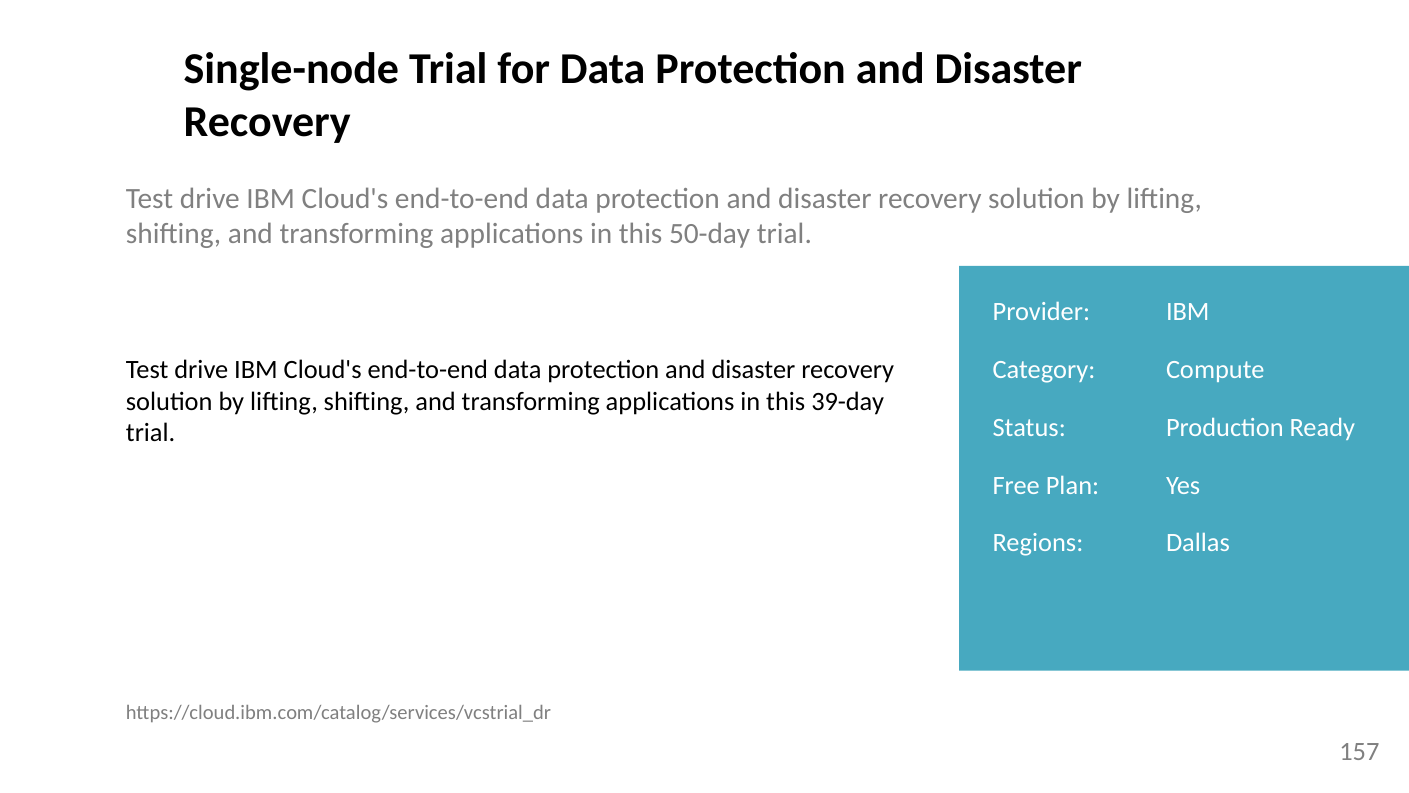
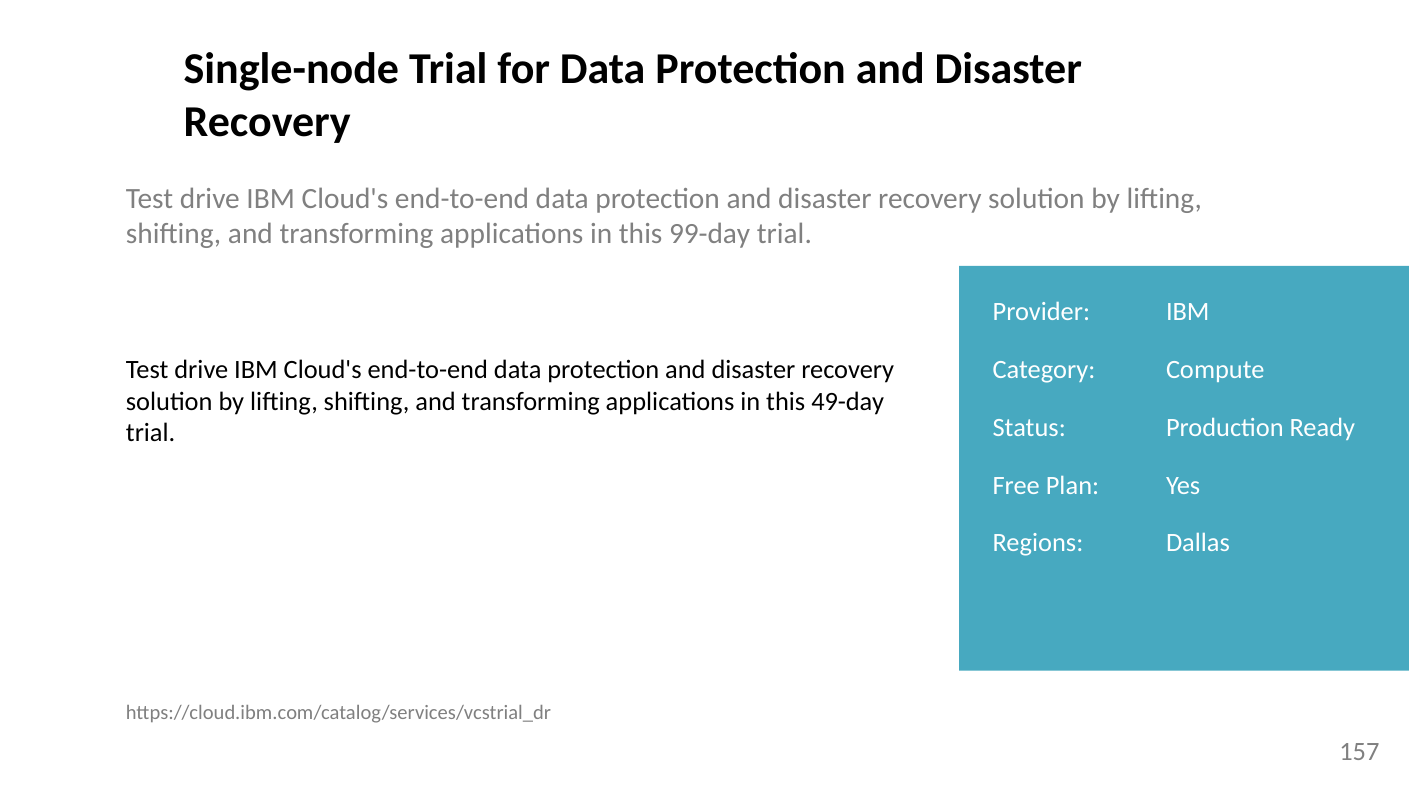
50-day: 50-day -> 99-day (710, 233)
39-day: 39-day -> 49-day (848, 401)
